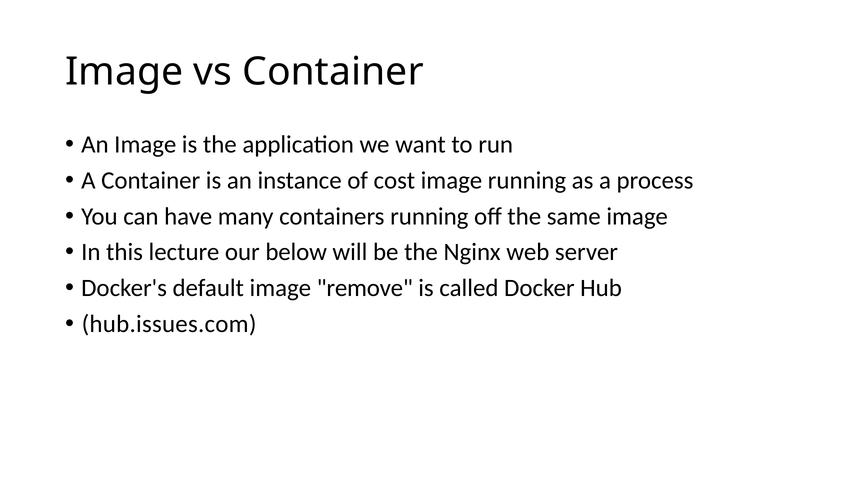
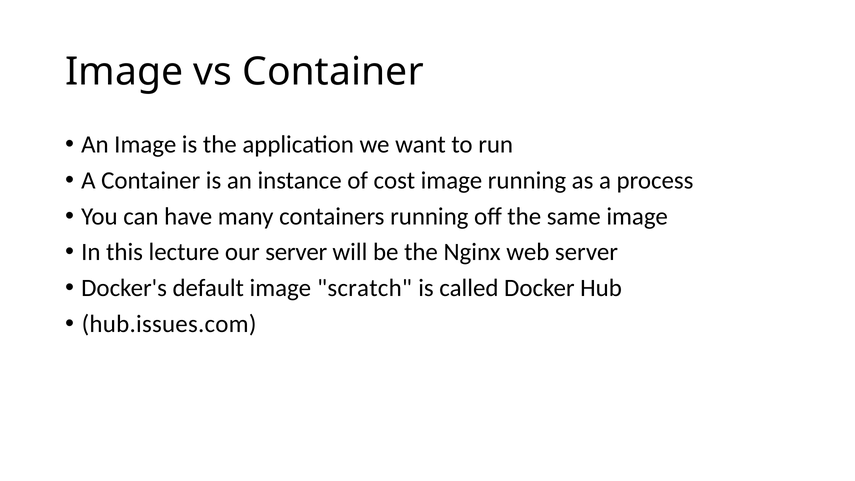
our below: below -> server (296, 252)
remove: remove -> scratch (365, 288)
